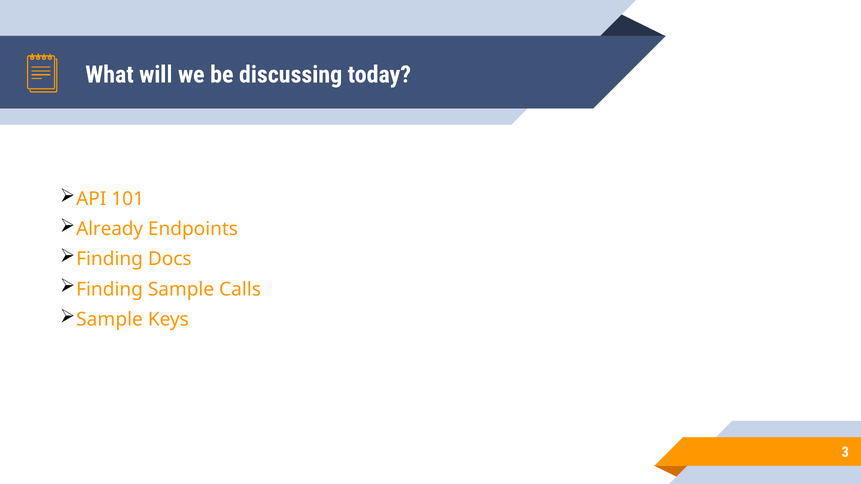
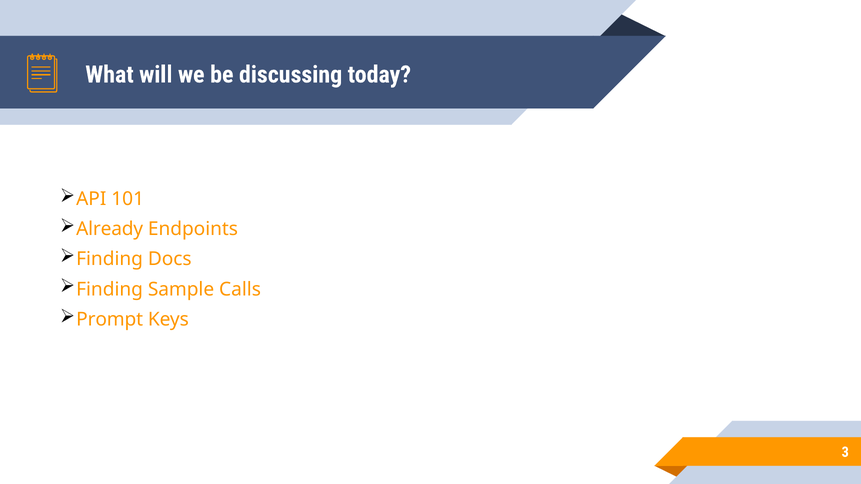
Sample: Sample -> Prompt (110, 320)
